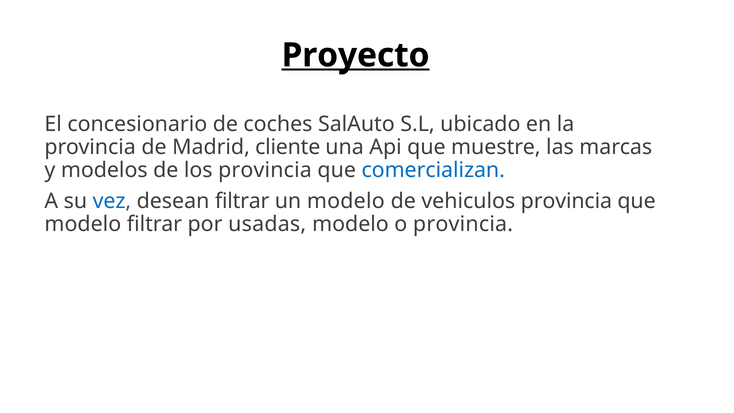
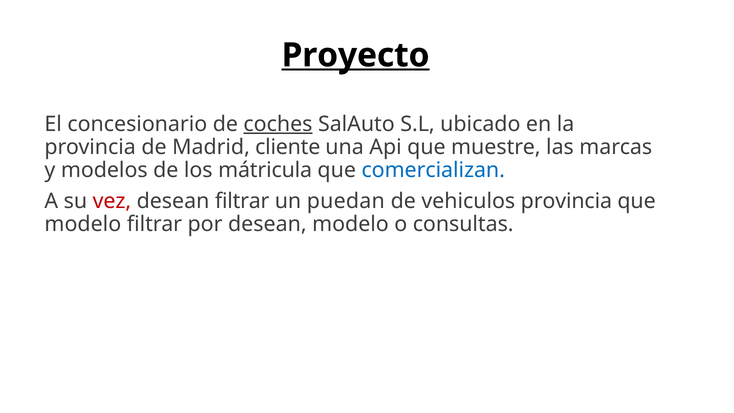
coches underline: none -> present (278, 124)
los provincia: provincia -> mátricula (265, 170)
vez colour: blue -> red (112, 201)
un modelo: modelo -> puedan (346, 201)
por usadas: usadas -> desean (267, 224)
o provincia: provincia -> consultas (463, 224)
